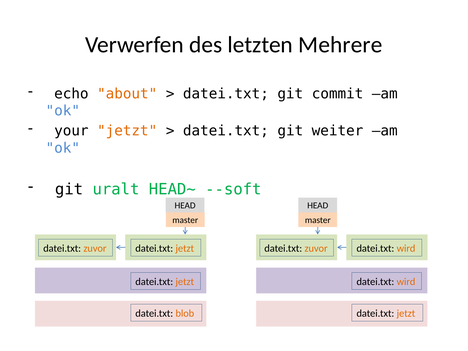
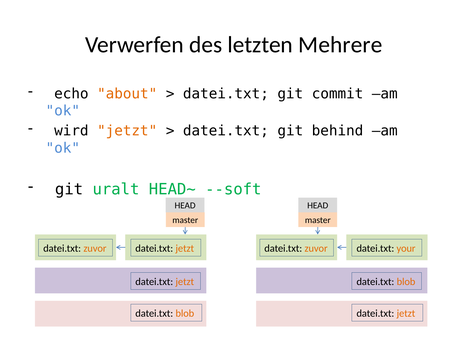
your: your -> wird (71, 131)
weiter: weiter -> behind (338, 131)
wird: wird -> your (406, 249)
wird: wird -> blob (406, 282)
